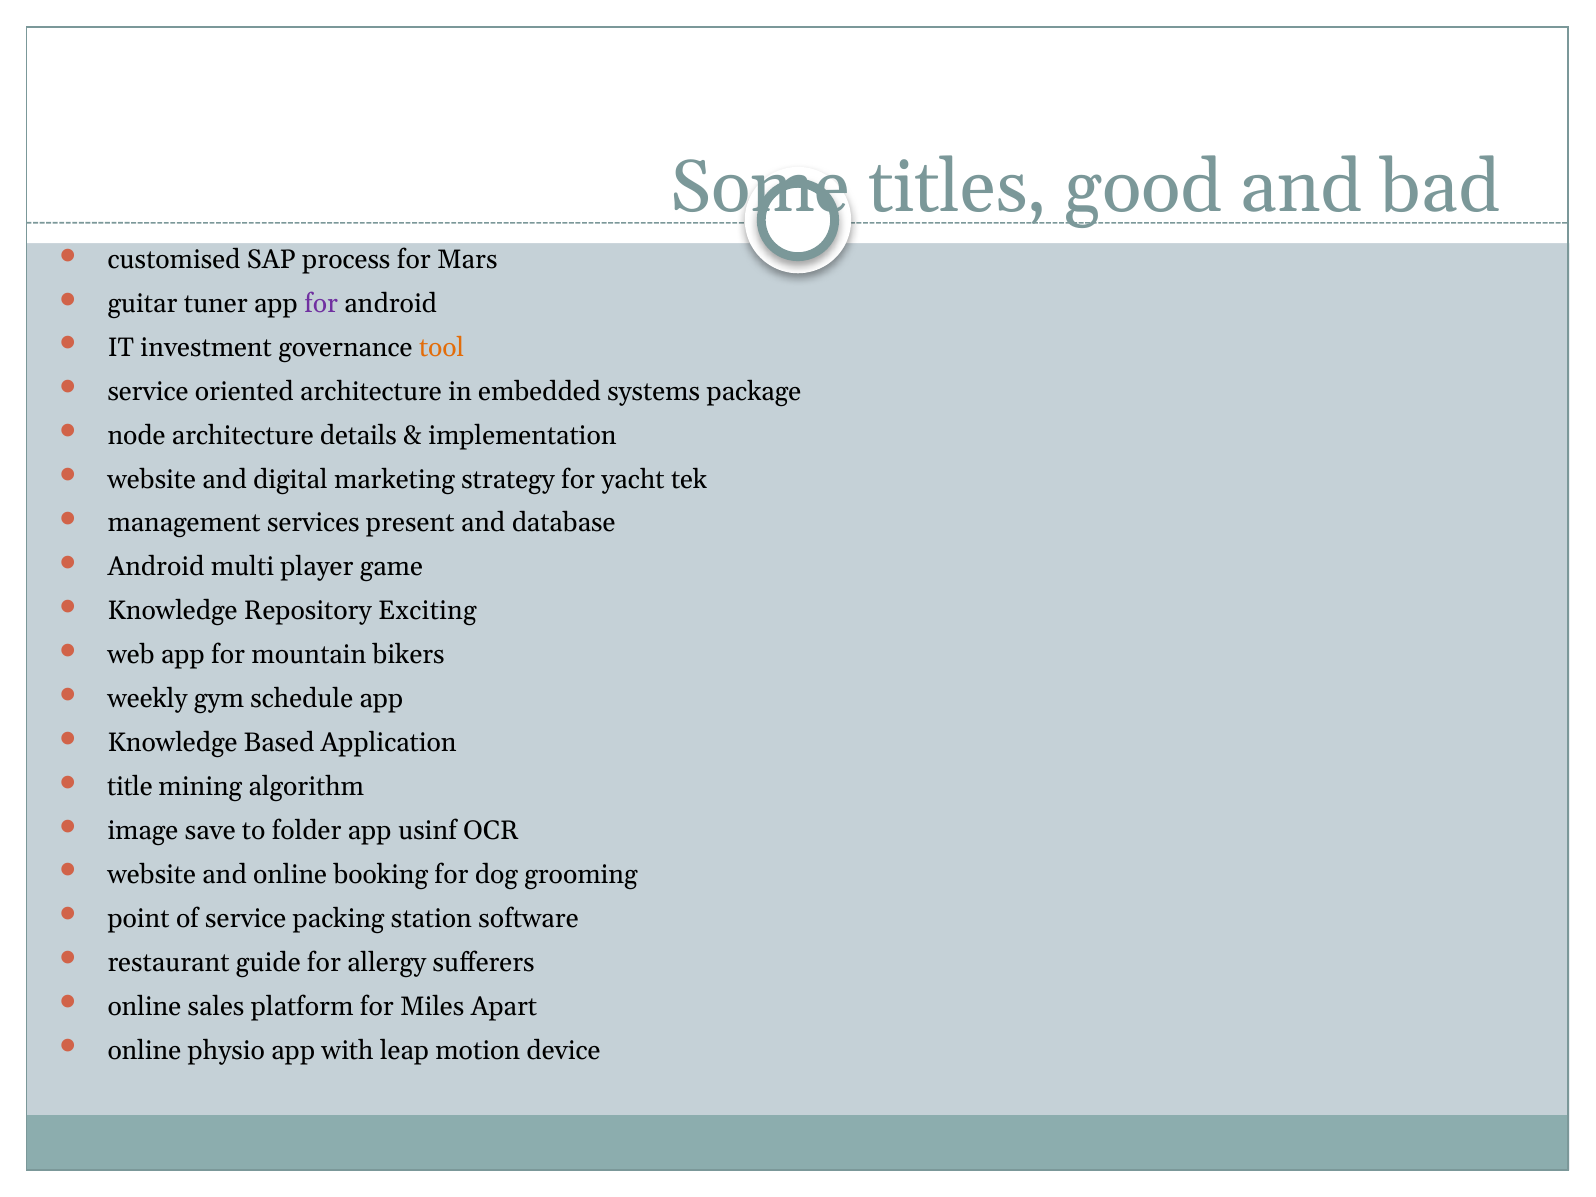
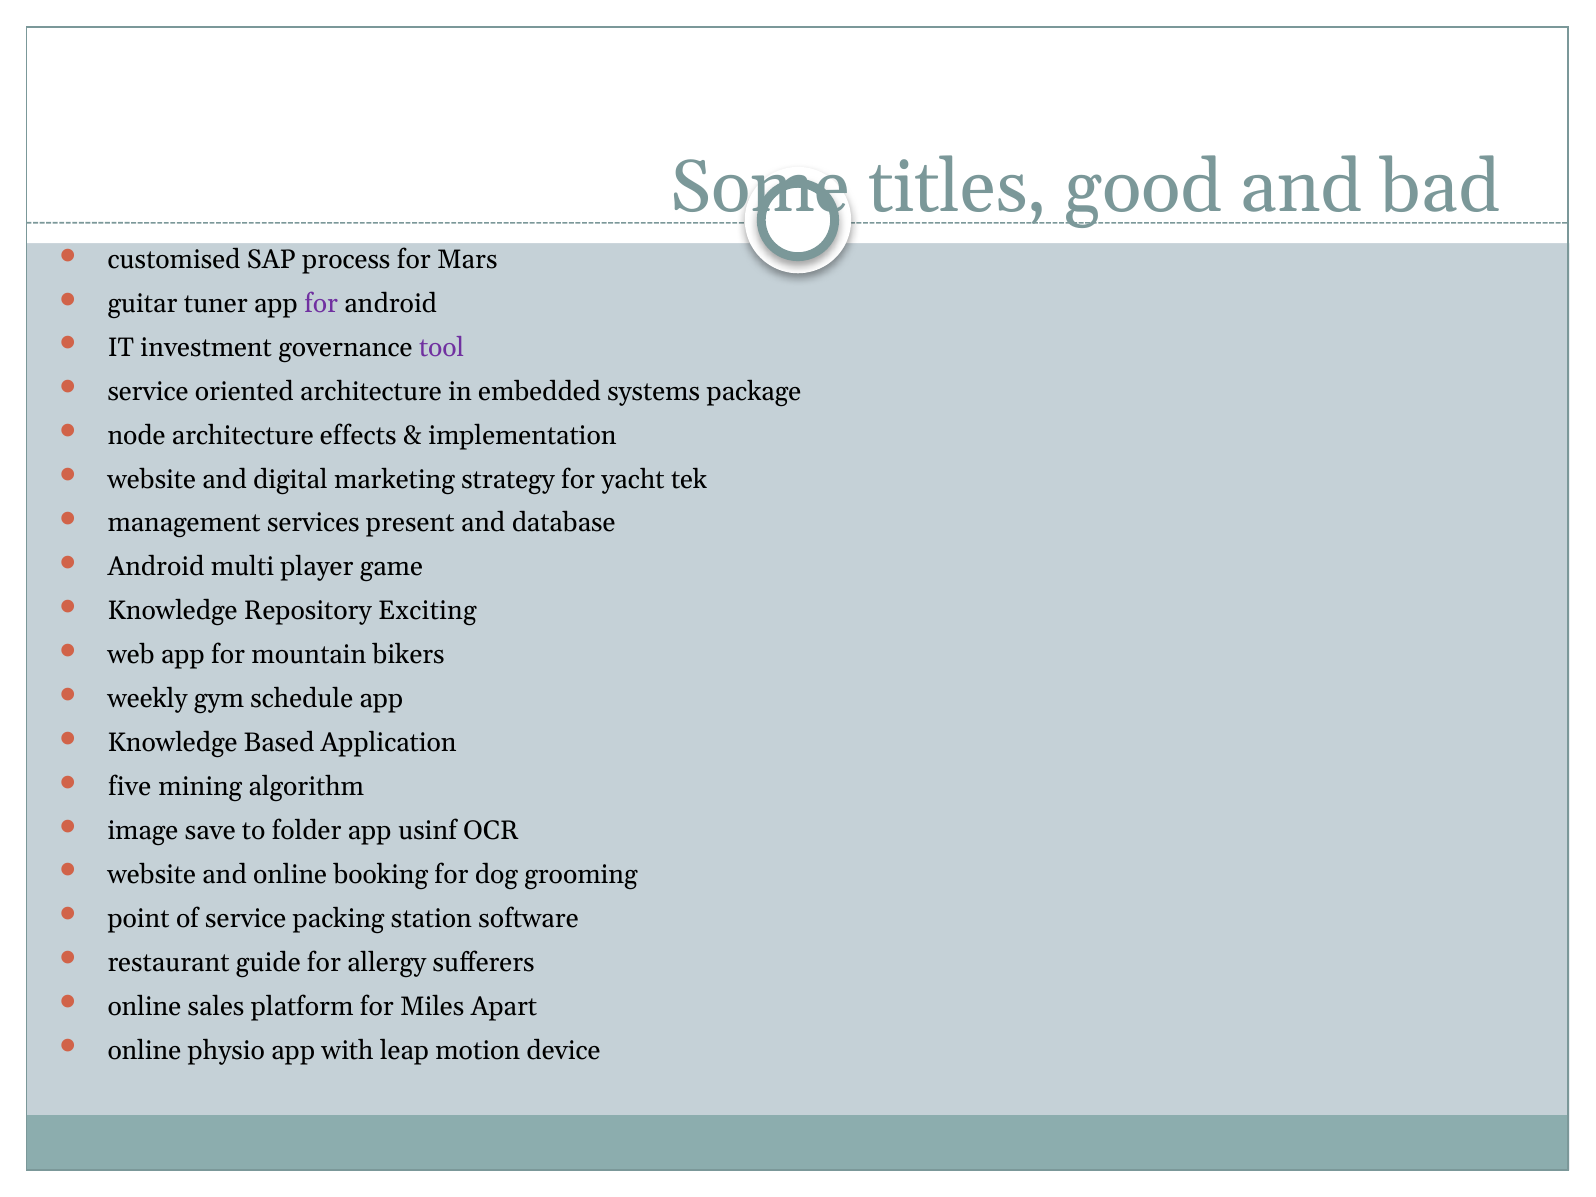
tool colour: orange -> purple (442, 348)
details: details -> effects (358, 435)
title: title -> five (130, 787)
